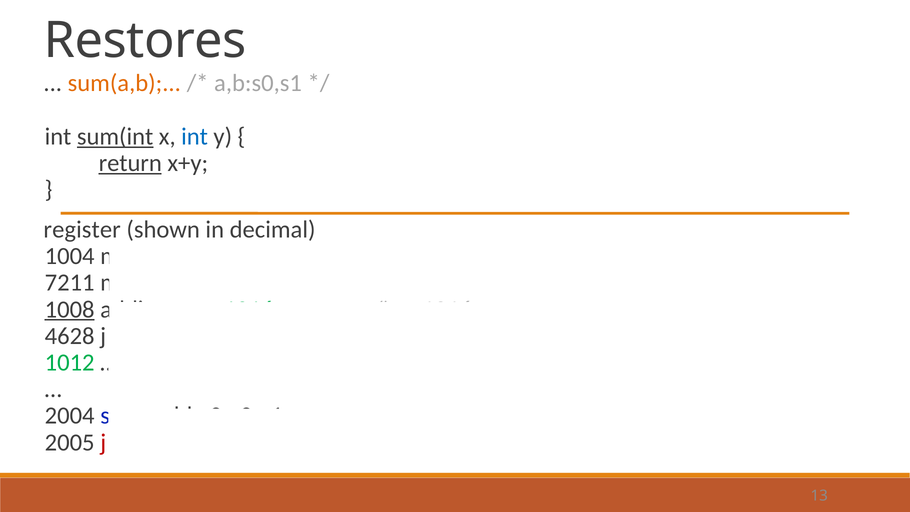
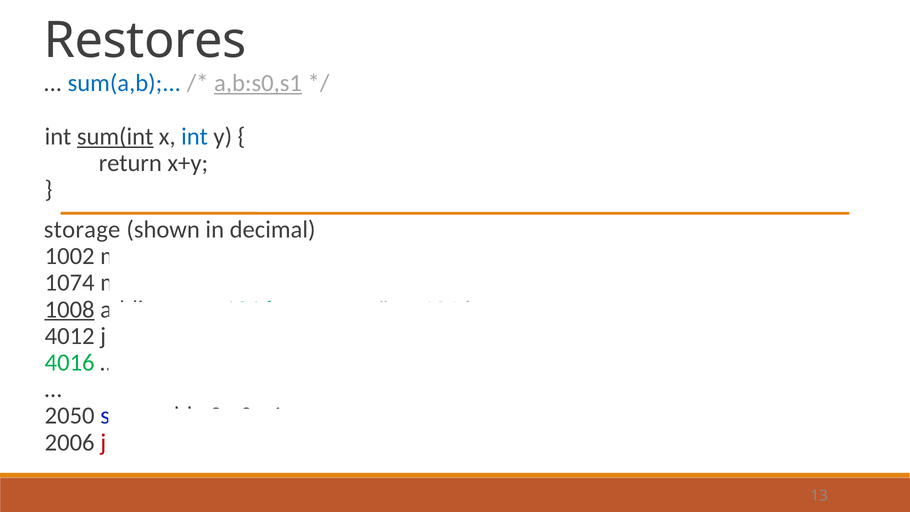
sum(a,b colour: orange -> blue (124, 83)
a,b:s0,s1 underline: none -> present (258, 83)
return underline: present -> none (130, 163)
register: register -> storage (82, 230)
1004: 1004 -> 1002 (70, 256)
7211: 7211 -> 1074 (70, 283)
4628: 4628 -> 4012 (70, 336)
1012: 1012 -> 4016 (70, 363)
2004: 2004 -> 2050 (70, 416)
2005: 2005 -> 2006 (70, 442)
